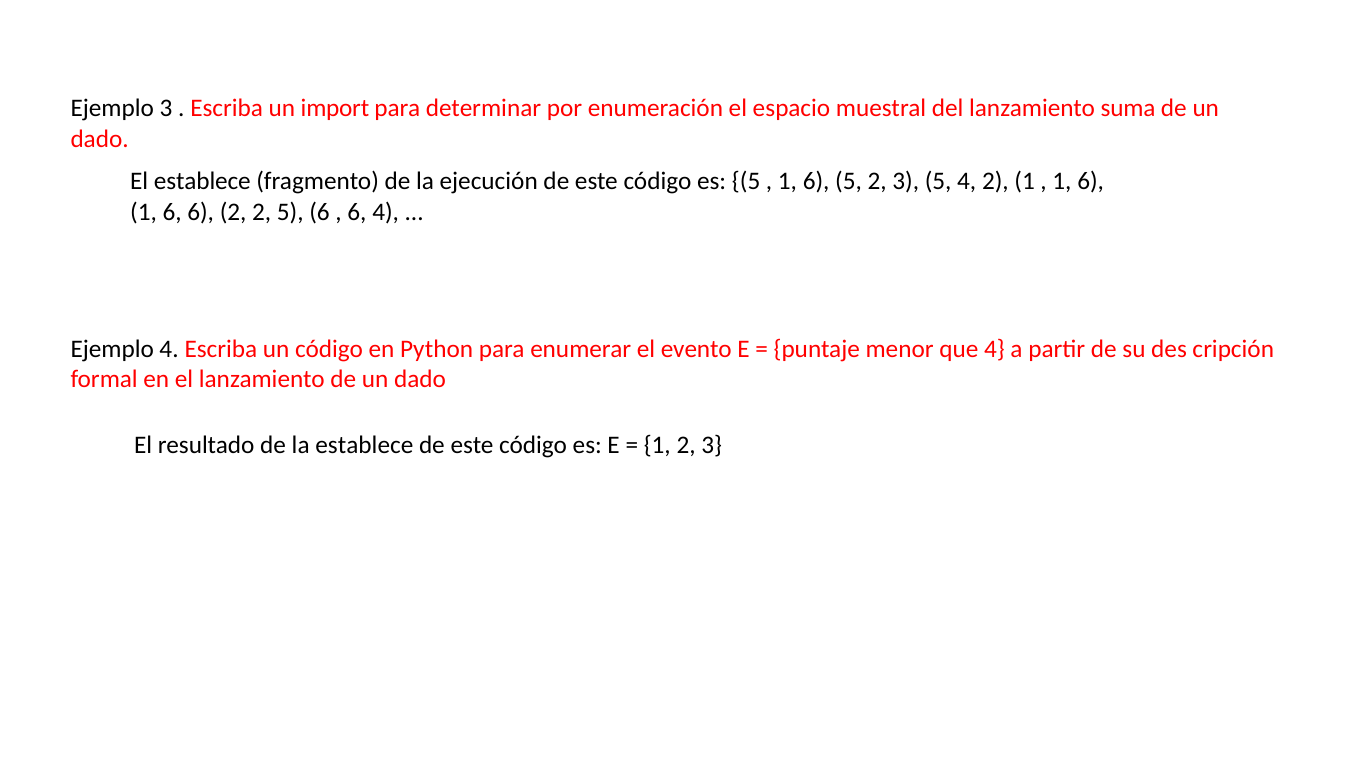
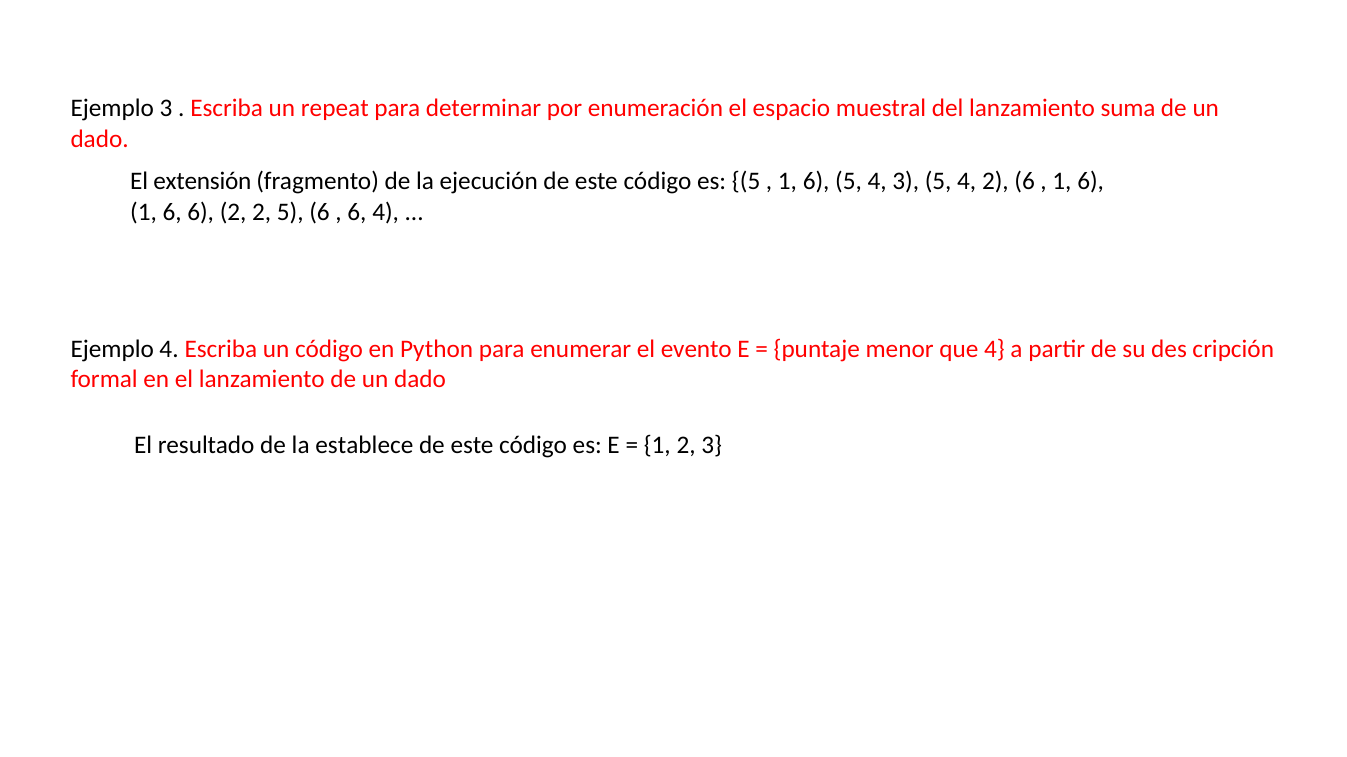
import: import -> repeat (335, 109)
El establece: establece -> extensión (202, 182)
6 5 2: 2 -> 4 (877, 182)
2 1: 1 -> 6 (1025, 182)
